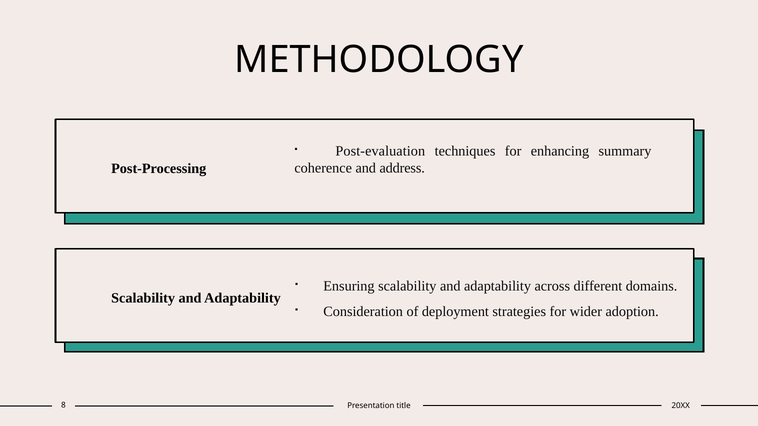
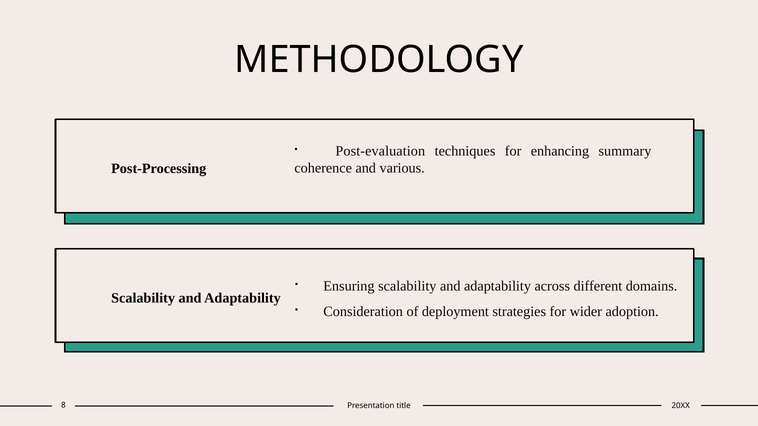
address: address -> various (402, 168)
